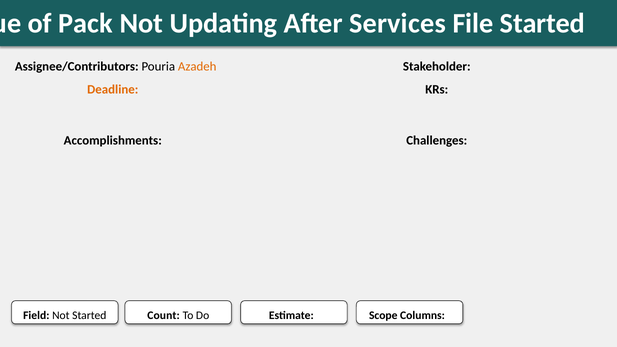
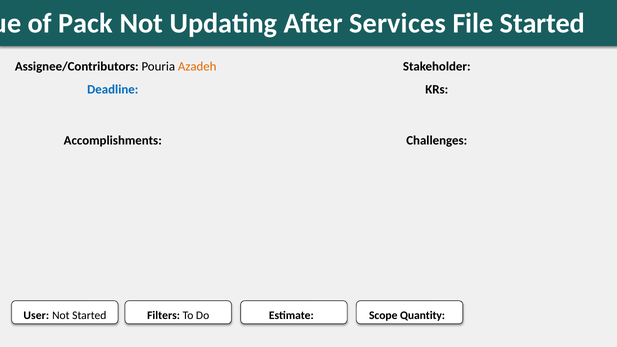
Deadline colour: orange -> blue (113, 90)
Field: Field -> User (36, 316)
Count: Count -> Filters (164, 316)
Columns: Columns -> Quantity (423, 316)
